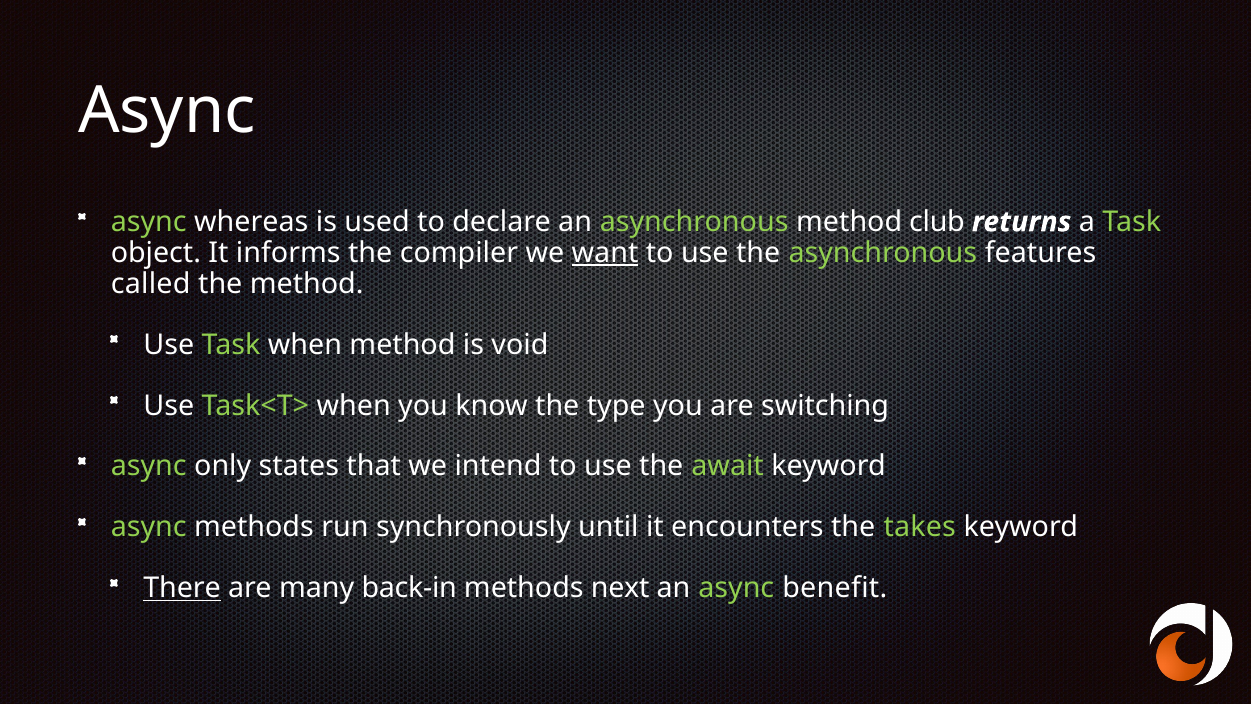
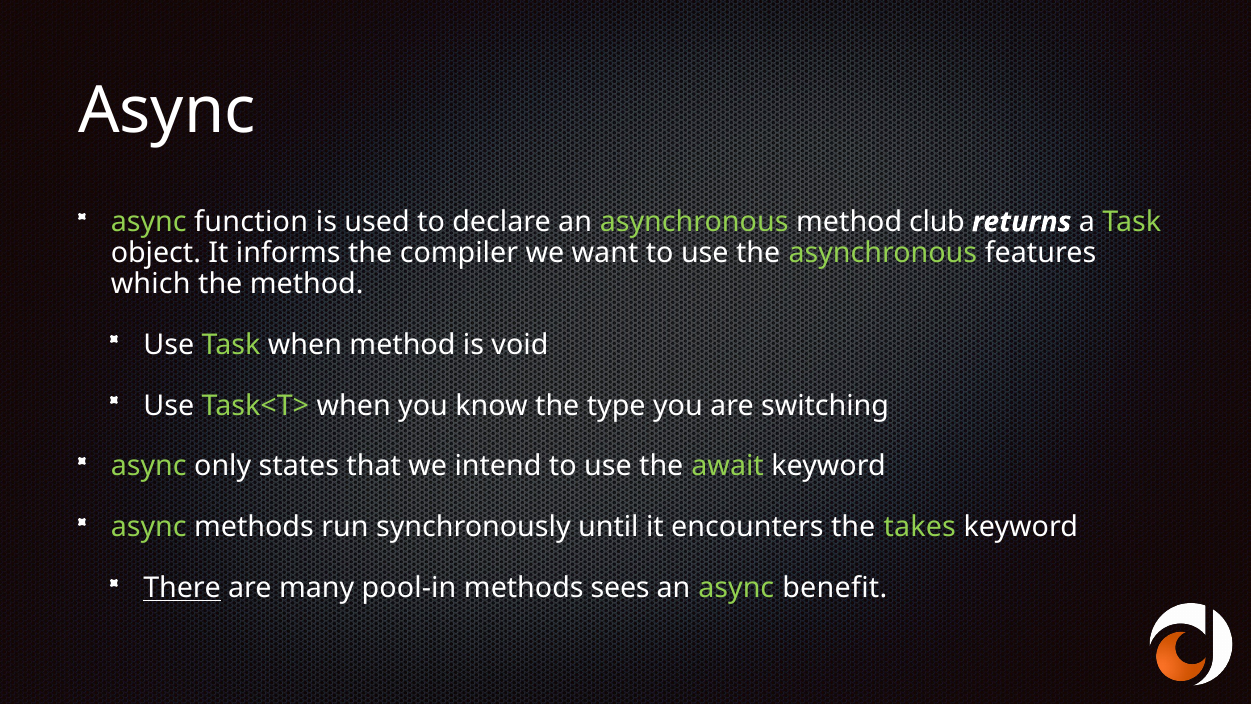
whereas: whereas -> function (251, 222)
want underline: present -> none (605, 253)
called: called -> which (151, 284)
back-in: back-in -> pool-in (409, 588)
next: next -> sees (620, 588)
